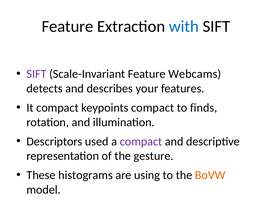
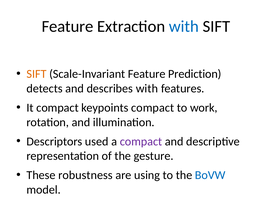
SIFT colour: purple -> orange (37, 74)
Webcams: Webcams -> Prediction (195, 74)
describes your: your -> with (147, 89)
finds: finds -> work (204, 108)
histograms: histograms -> robustness (85, 175)
BoVW colour: orange -> blue (210, 175)
